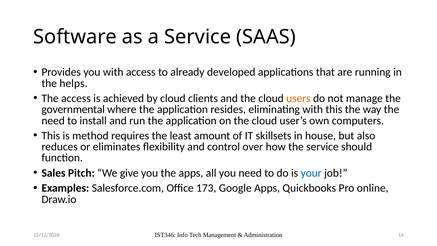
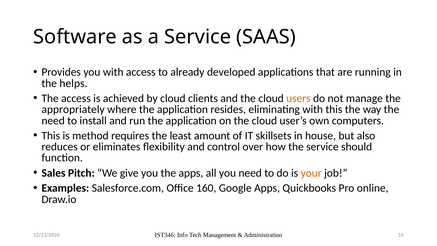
governmental: governmental -> appropriately (73, 109)
your colour: blue -> orange (311, 173)
173: 173 -> 160 (206, 188)
